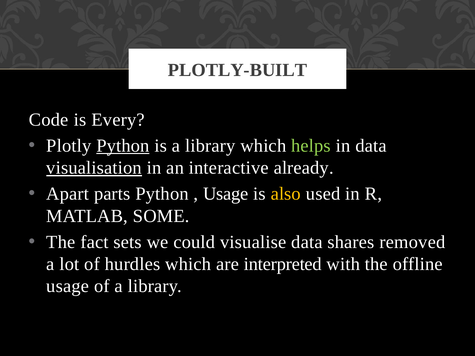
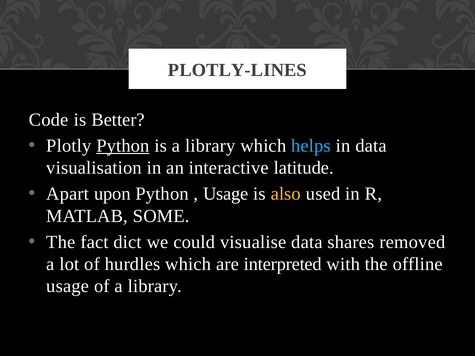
PLOTLY-BUILT: PLOTLY-BUILT -> PLOTLY-LINES (237, 70)
Every: Every -> Better (118, 120)
helps colour: light green -> light blue (311, 146)
visualisation underline: present -> none (94, 168)
already: already -> latitude (304, 168)
parts: parts -> upon (112, 194)
sets: sets -> dict (128, 242)
